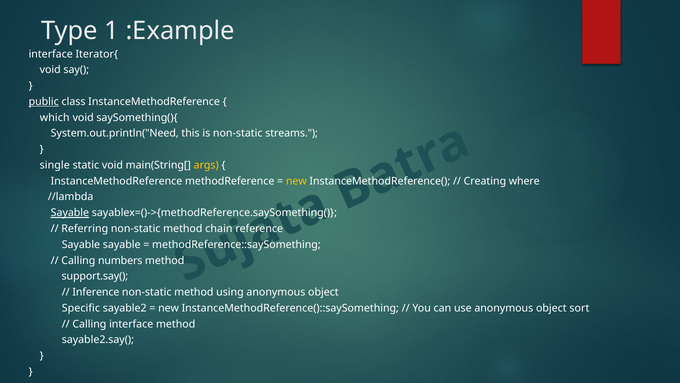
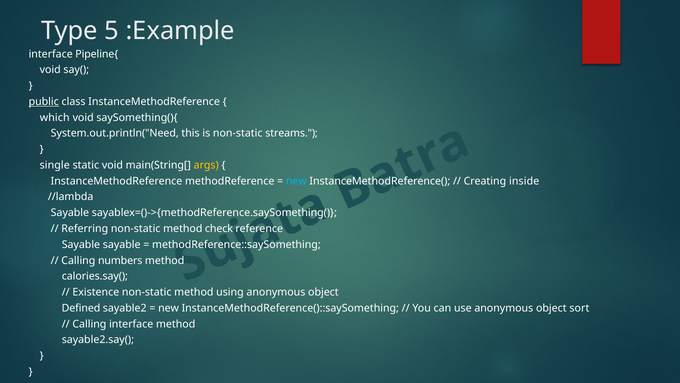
1: 1 -> 5 (112, 31)
Iterator{: Iterator{ -> Pipeline{ (97, 54)
new colour: yellow -> light blue (296, 181)
where: where -> inside (524, 181)
Sayable underline: present -> none (70, 213)
chain: chain -> check (219, 228)
support.say(: support.say( -> calories.say( (95, 276)
Inference: Inference -> Existence (96, 292)
Specific: Specific -> Defined (81, 308)
